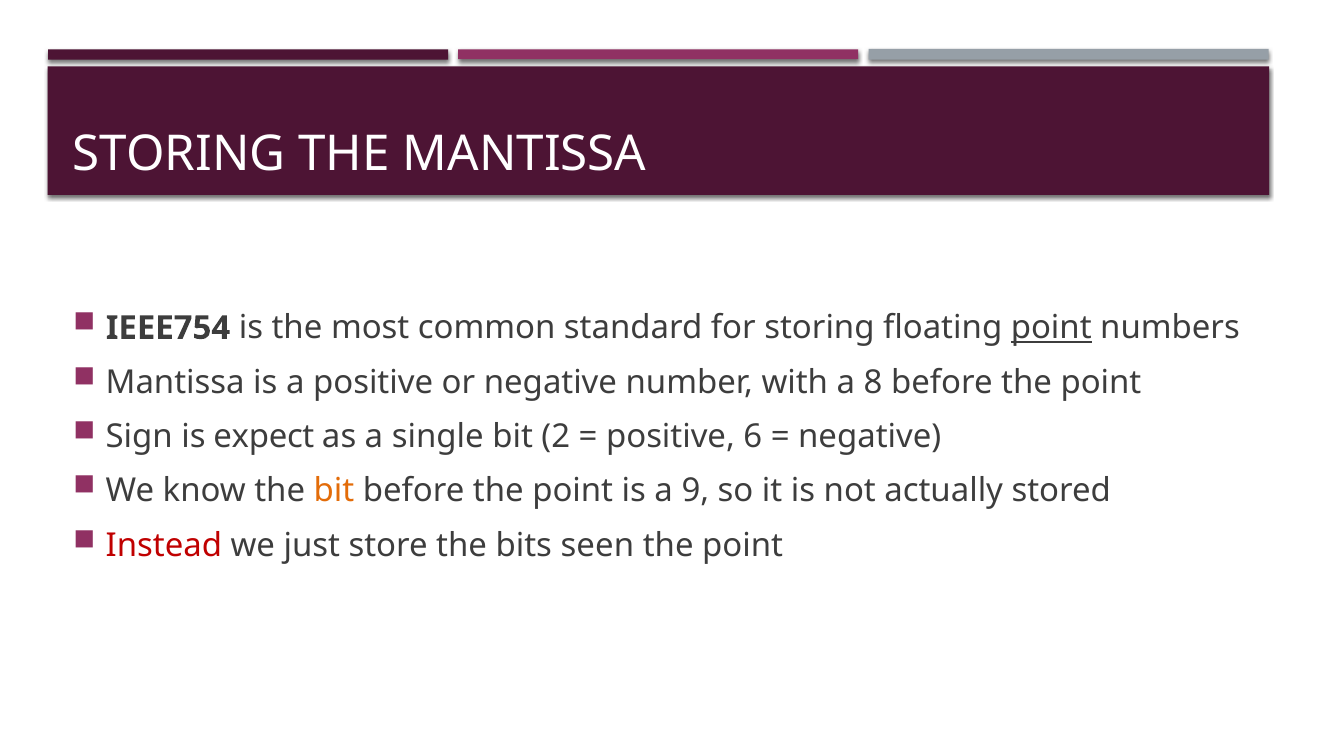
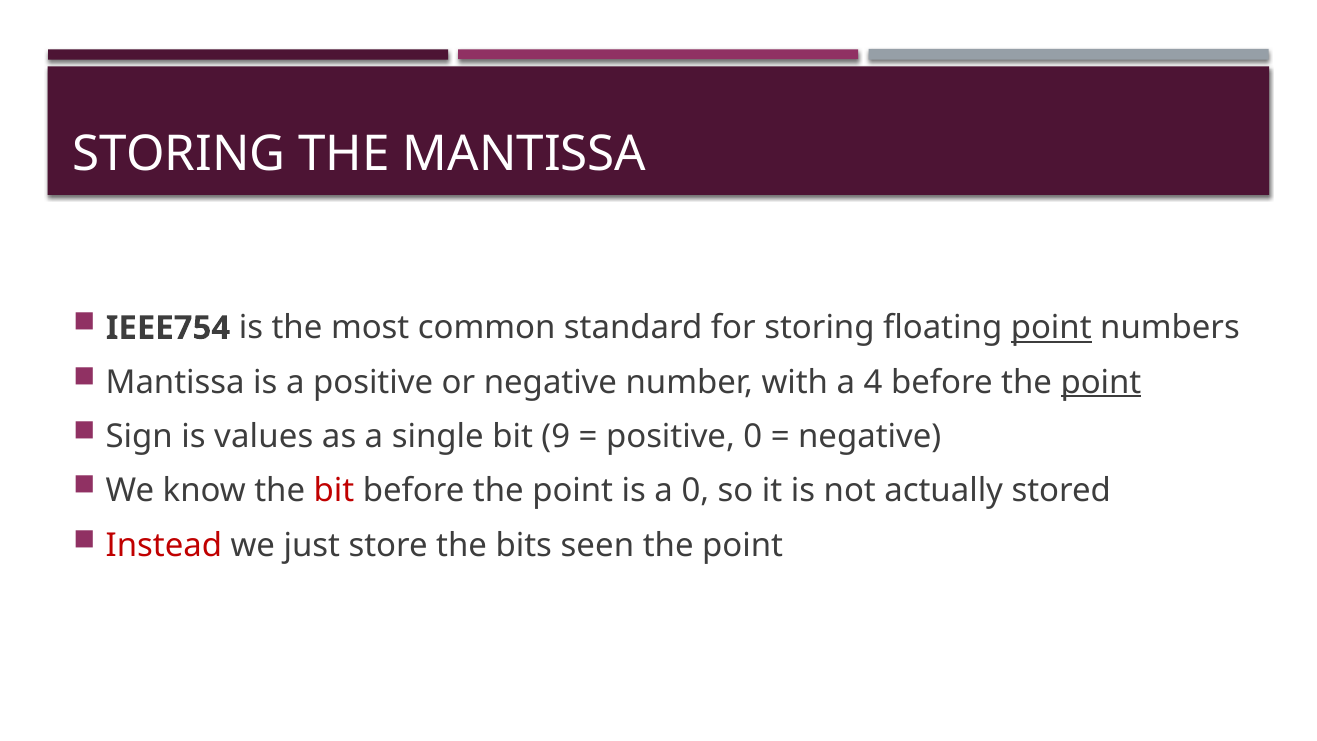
8: 8 -> 4 (873, 382)
point underline: none -> present (1101, 382)
expect: expect -> values (264, 436)
2: 2 -> 9 (556, 436)
positive 6: 6 -> 0 (753, 436)
bit colour: orange -> red (334, 491)
a 9: 9 -> 0 (695, 491)
